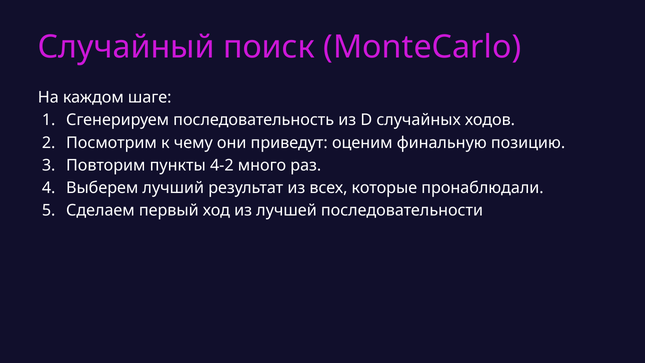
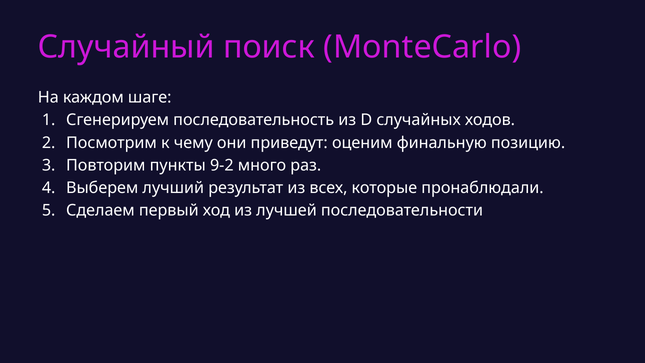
4-2: 4-2 -> 9-2 (222, 165)
